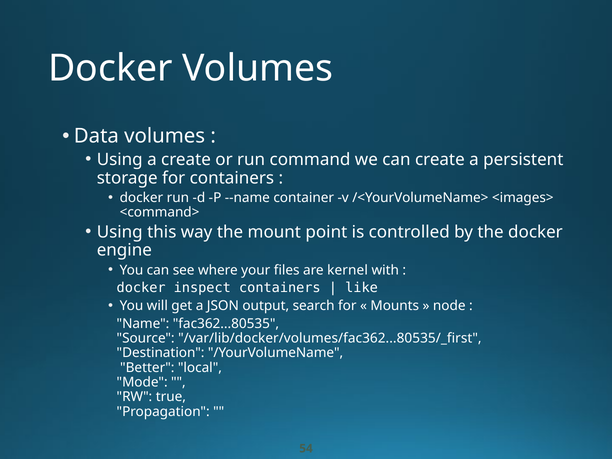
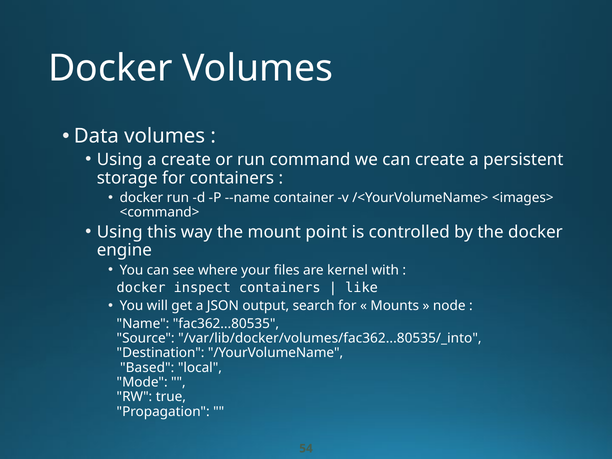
/var/lib/docker/volumes/fac362...80535/_first: /var/lib/docker/volumes/fac362...80535/_first -> /var/lib/docker/volumes/fac362...80535/_into (330, 338)
Better: Better -> Based (147, 368)
